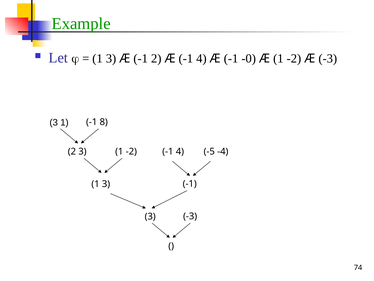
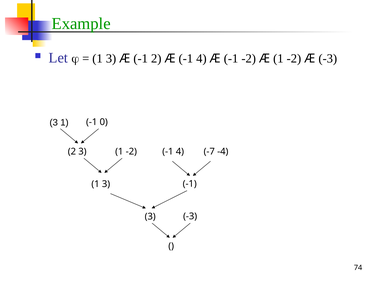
-1 -0: -0 -> -2 (249, 58)
8: 8 -> 0 (104, 122)
-5: -5 -> -7 (209, 151)
